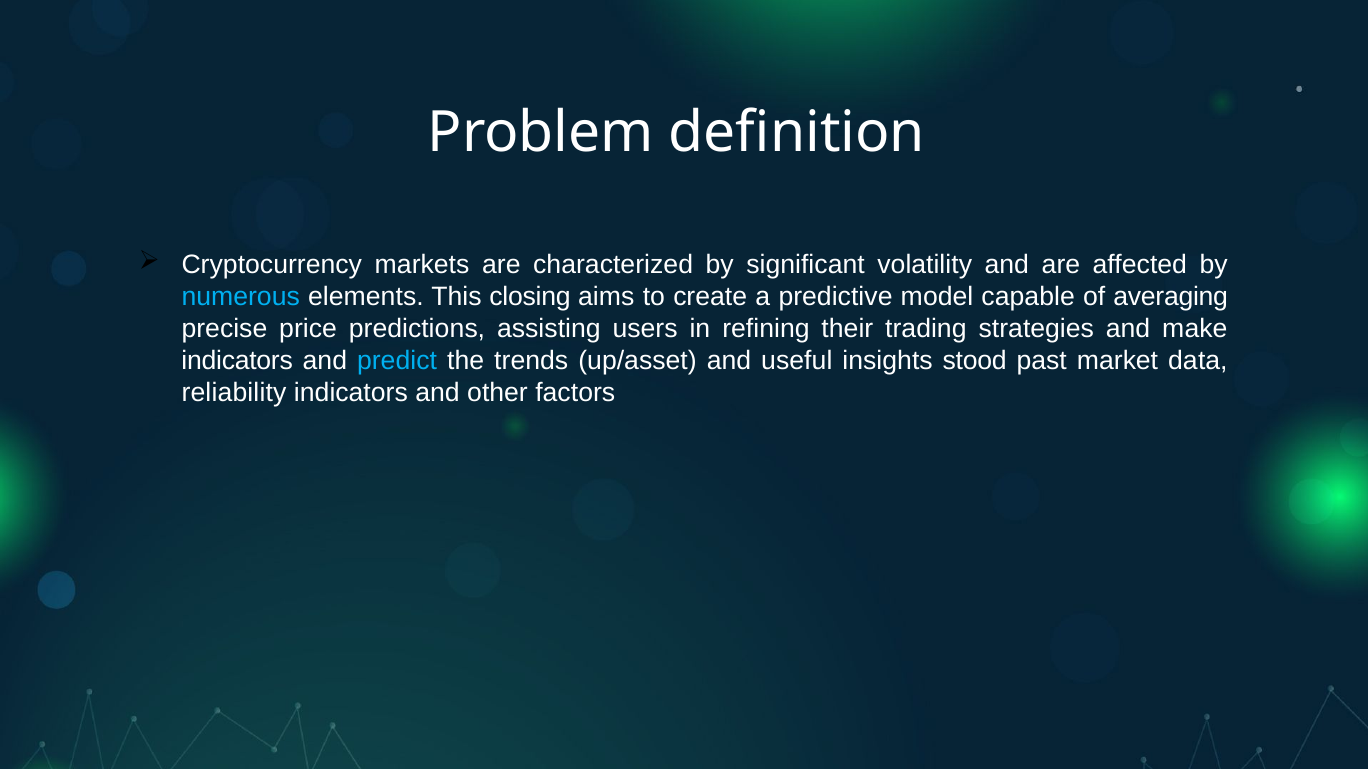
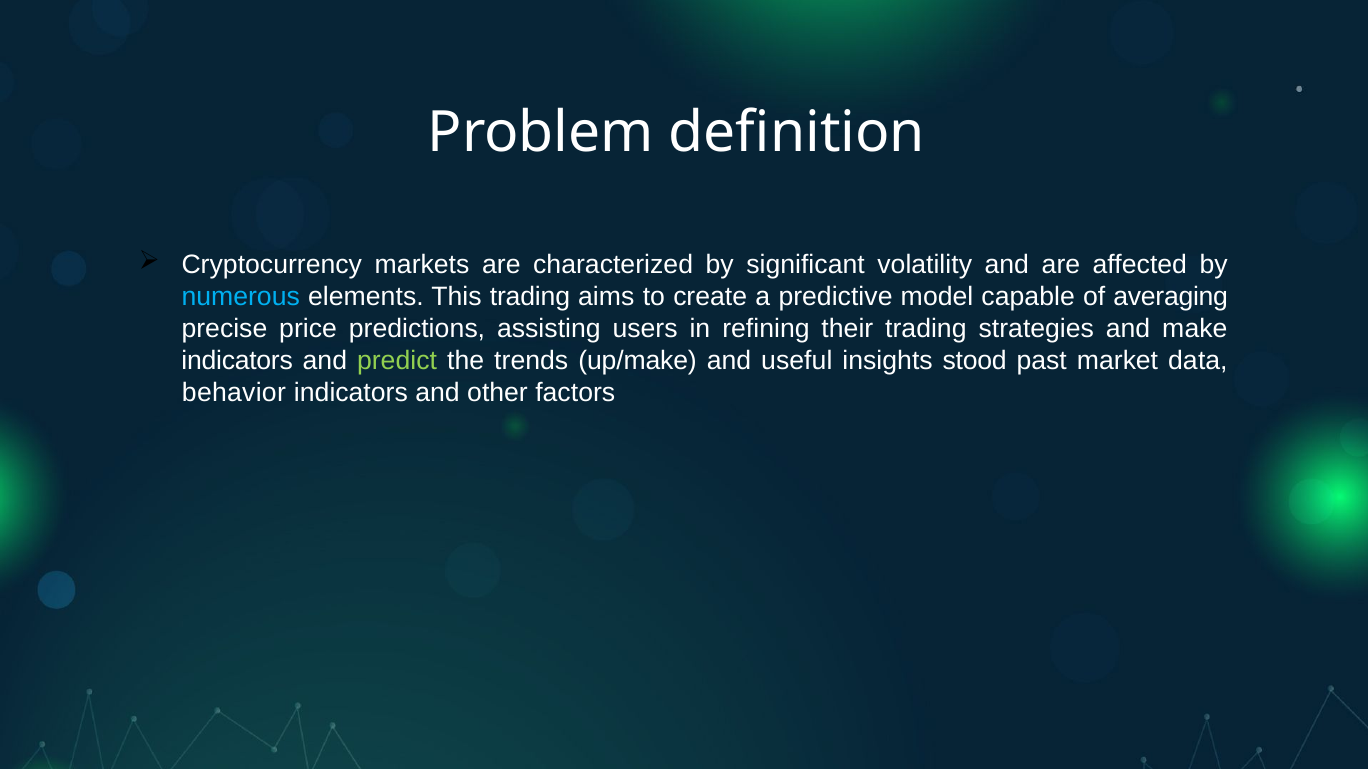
This closing: closing -> trading (530, 297)
predict colour: light blue -> light green (397, 361)
up/asset: up/asset -> up/make (638, 361)
reliability: reliability -> behavior (234, 393)
